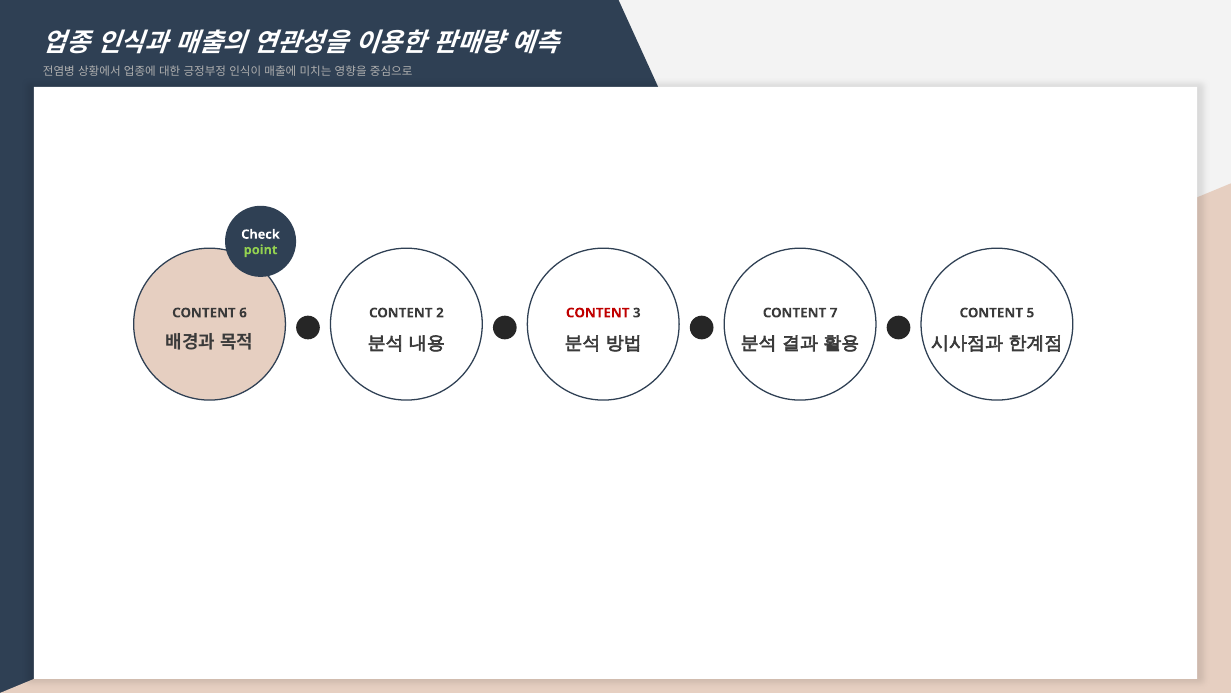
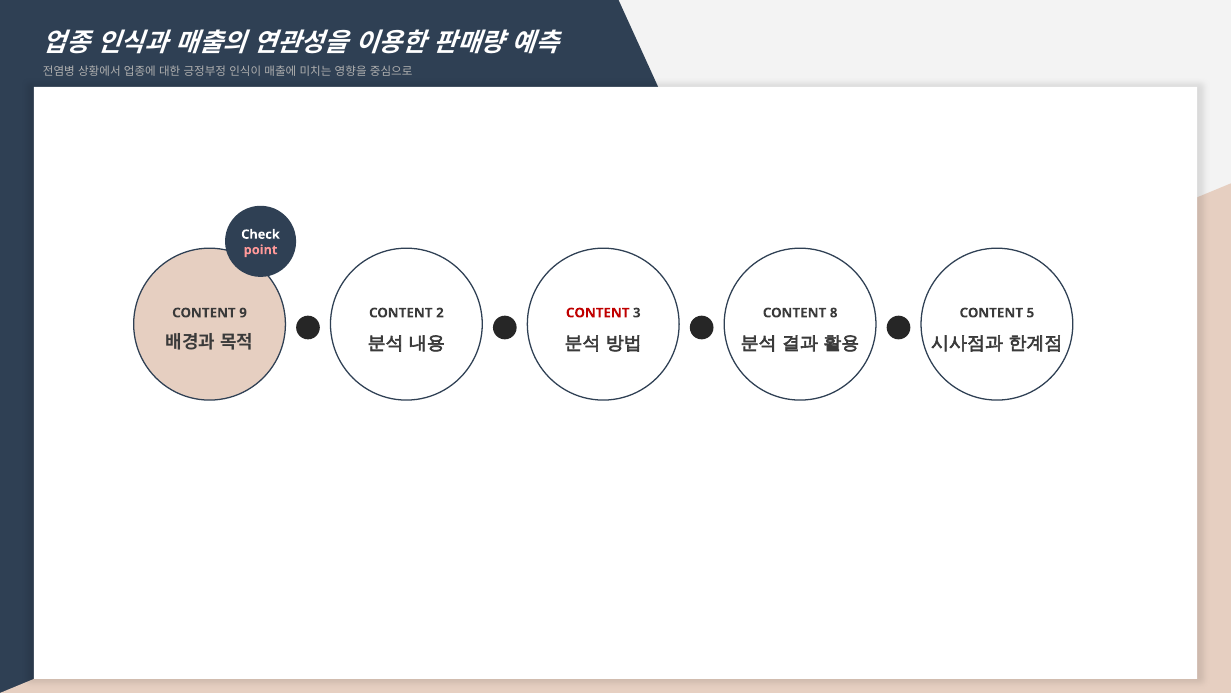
point colour: light green -> pink (261, 250)
6: 6 -> 9 (243, 313)
7: 7 -> 8 (834, 313)
